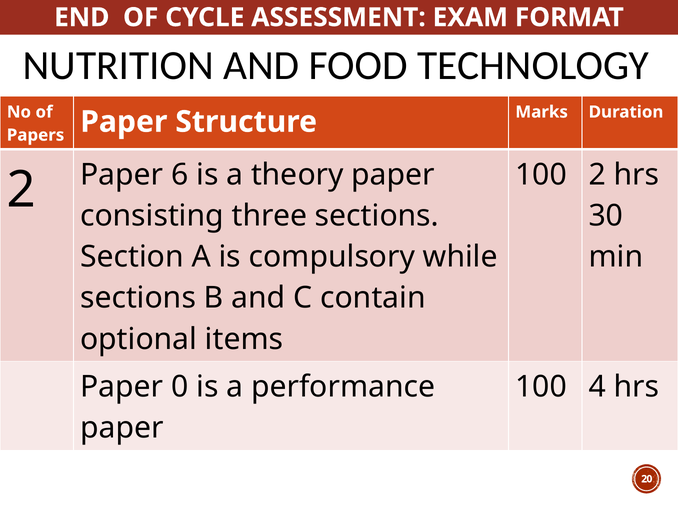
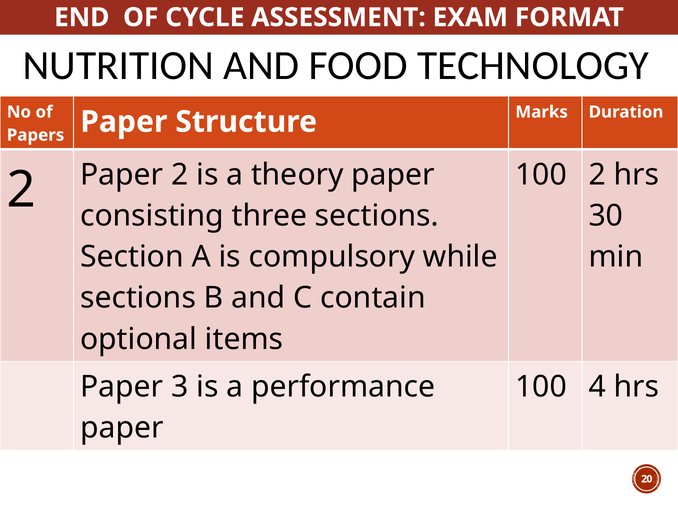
Paper 6: 6 -> 2 (180, 175)
0: 0 -> 3 (180, 387)
